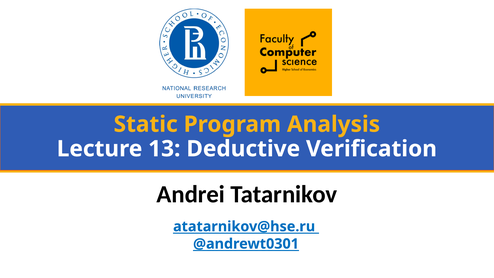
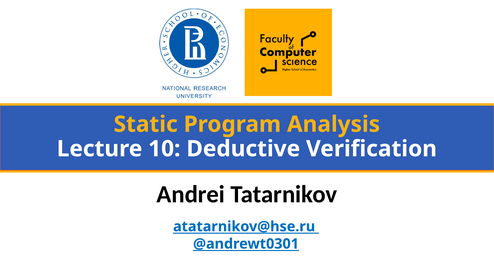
13: 13 -> 10 (164, 149)
